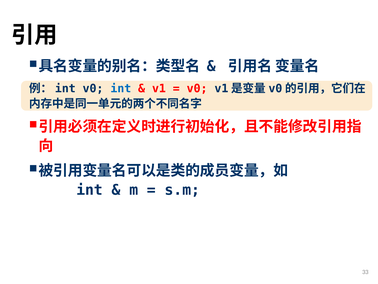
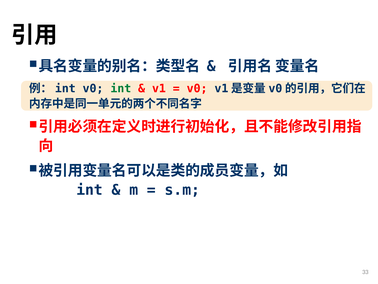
int colour: blue -> green (121, 88)
